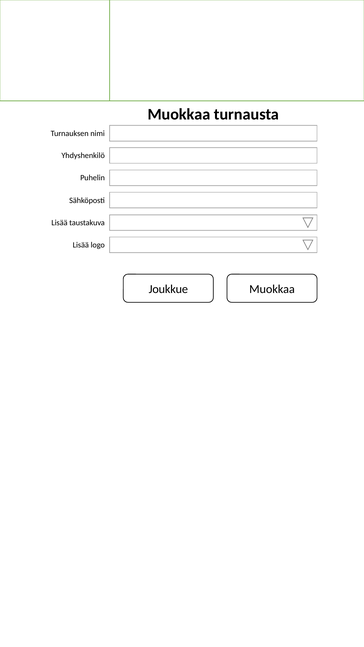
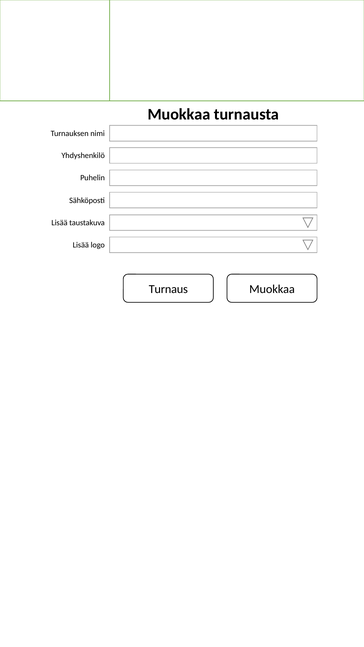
Joukkue: Joukkue -> Turnaus (168, 289)
